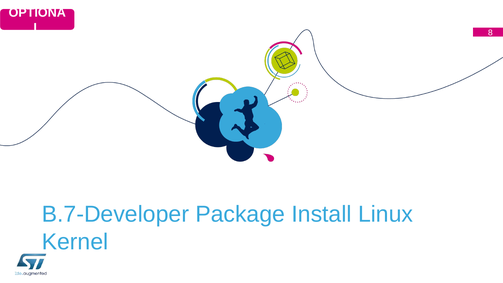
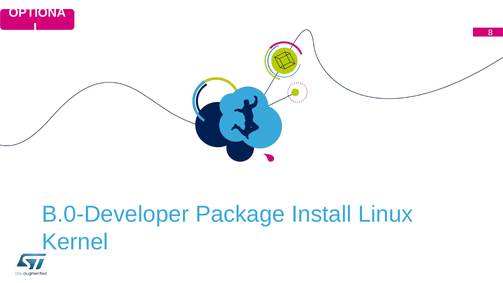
B.7-Developer: B.7-Developer -> B.0-Developer (115, 214)
